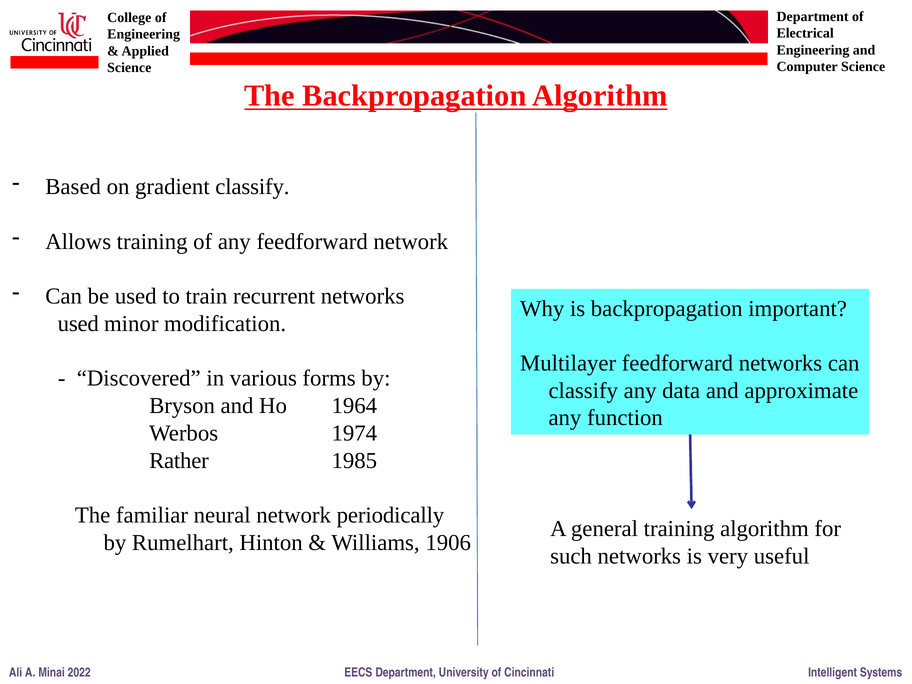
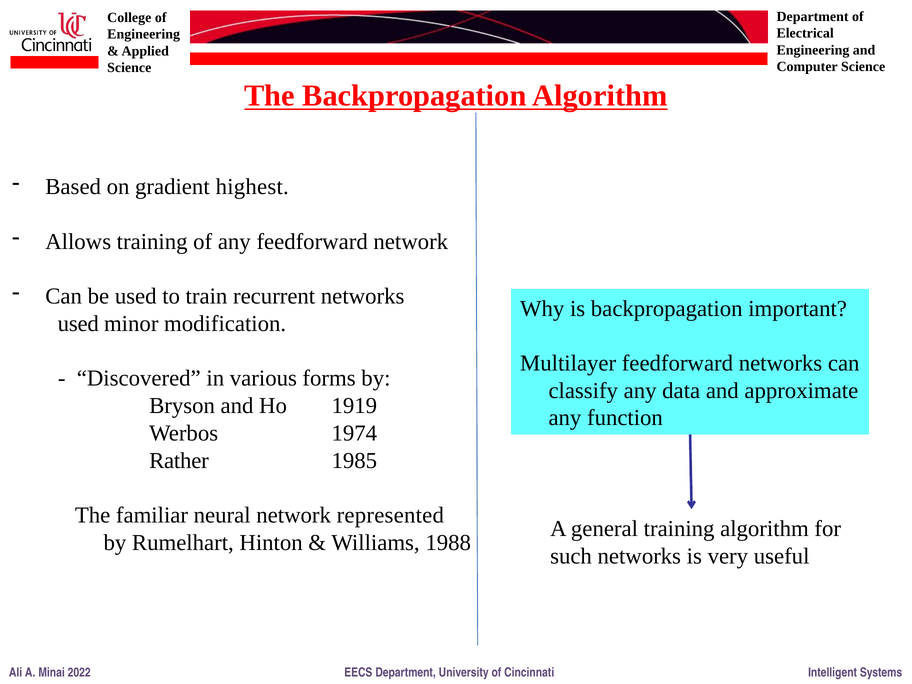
gradient classify: classify -> highest (252, 187)
1964: 1964 -> 1919 (354, 406)
periodically: periodically -> represented (390, 515)
1906: 1906 -> 1988 (448, 543)
